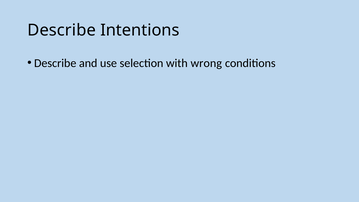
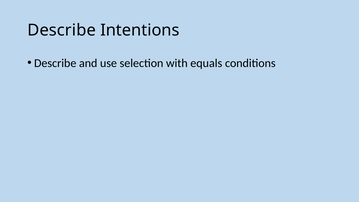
wrong: wrong -> equals (206, 63)
